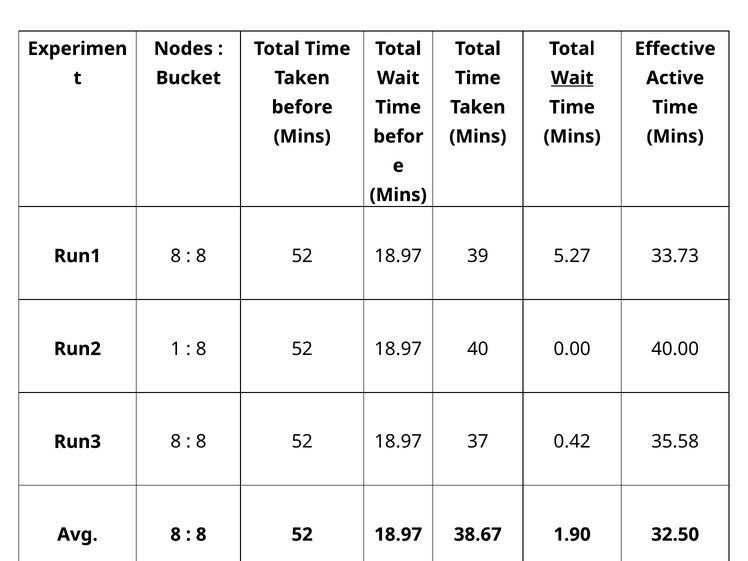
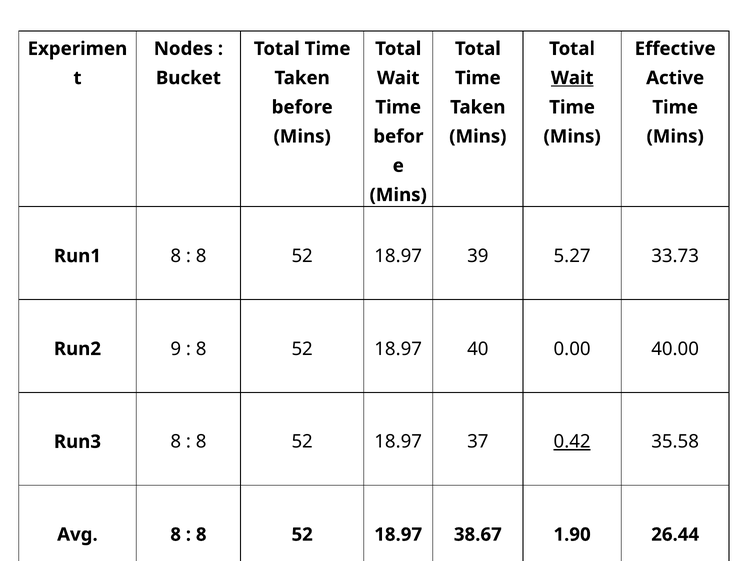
1: 1 -> 9 (176, 349)
0.42 underline: none -> present (572, 442)
32.50: 32.50 -> 26.44 (675, 535)
